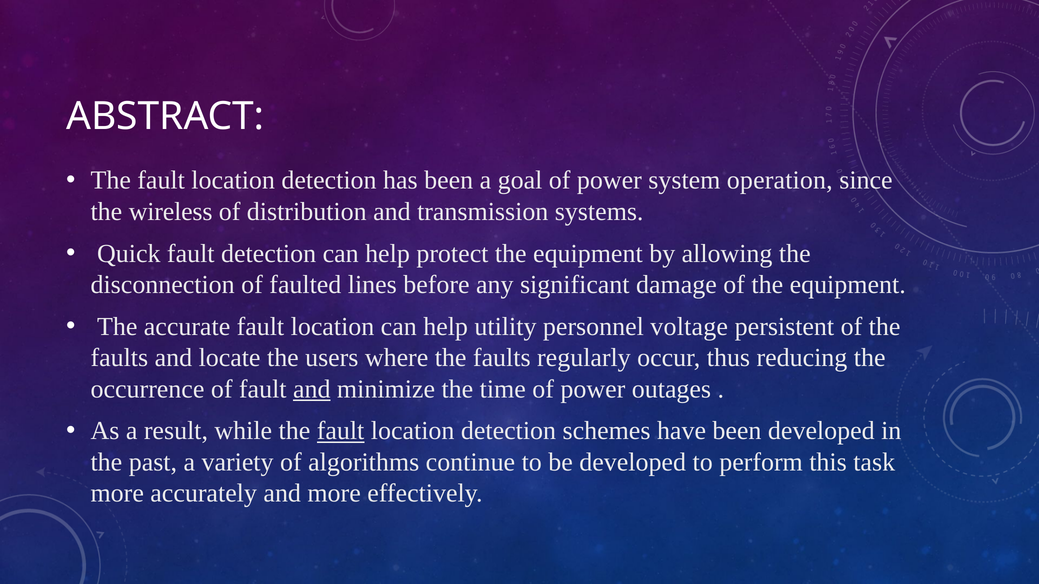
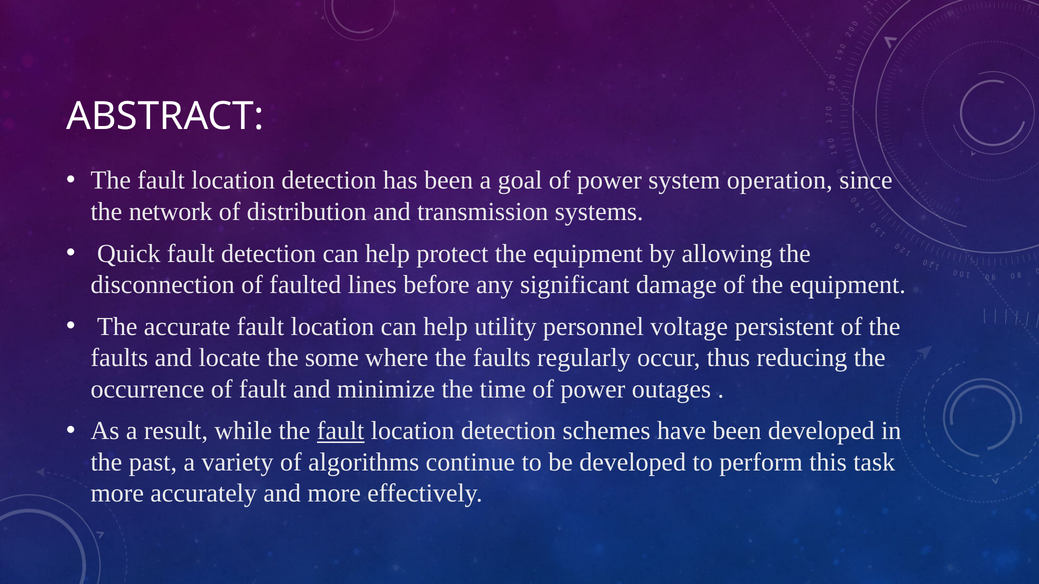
wireless: wireless -> network (171, 212)
users: users -> some (332, 358)
and underline: present -> none (312, 389)
